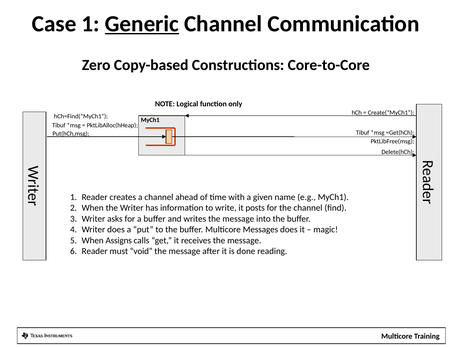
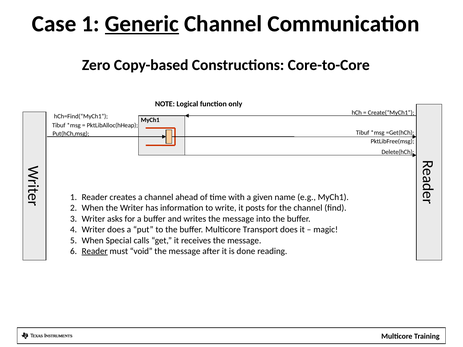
Messages: Messages -> Transport (260, 230)
Assigns: Assigns -> Special (119, 241)
Reader underline: none -> present (95, 251)
